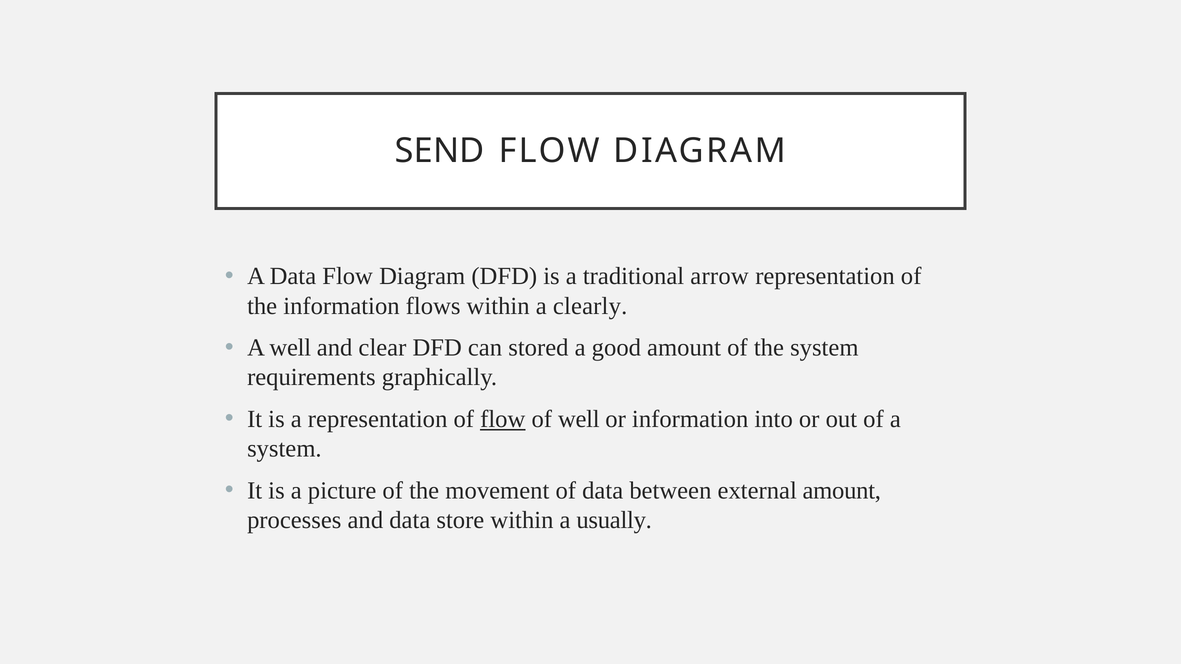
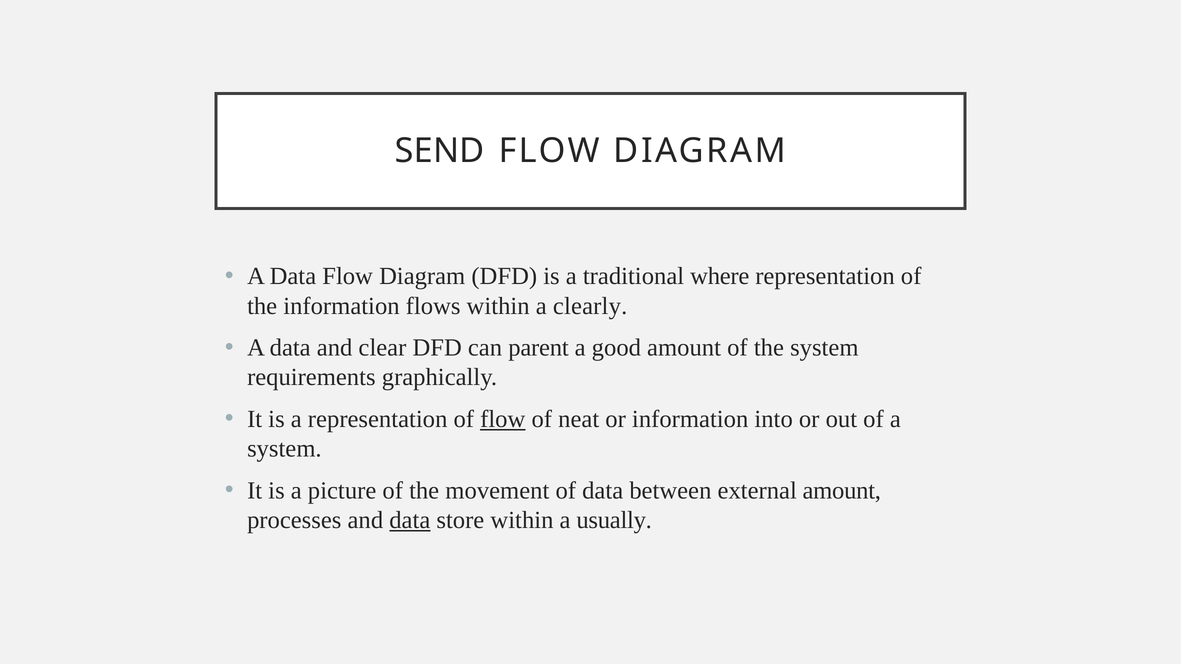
arrow: arrow -> where (720, 276)
well: well -> data (290, 348)
stored: stored -> parent (539, 348)
of well: well -> neat (579, 419)
data underline: none -> present (410, 520)
